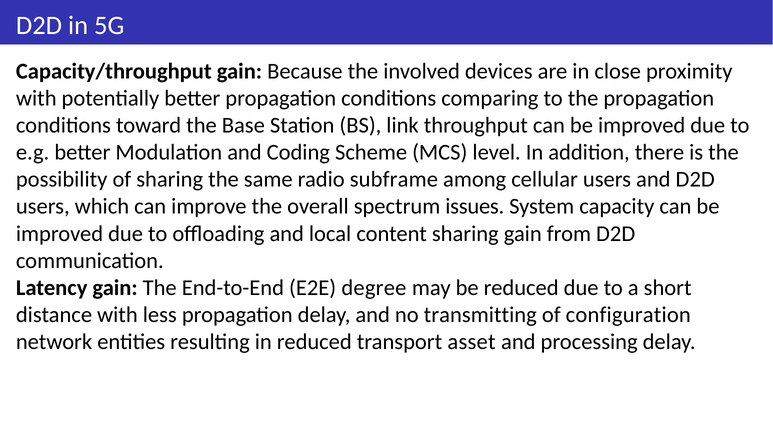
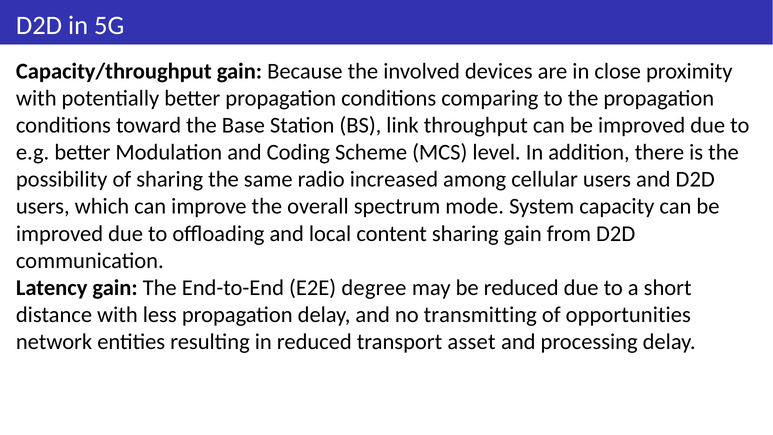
subframe: subframe -> increased (394, 179)
issues: issues -> mode (475, 206)
configuration: configuration -> opportunities (628, 315)
